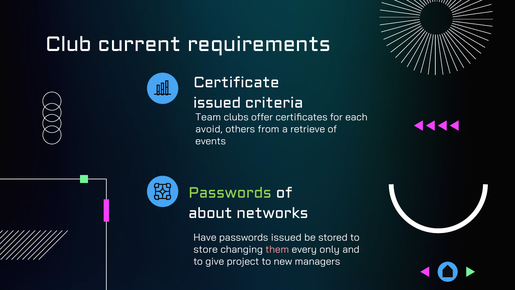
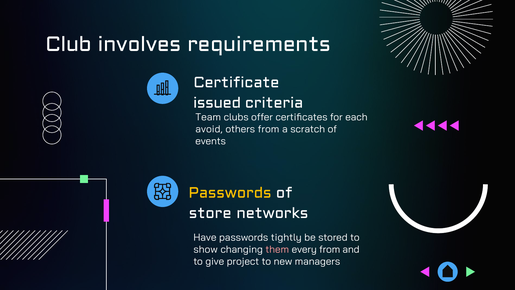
current: current -> involves (140, 44)
retrieve: retrieve -> scratch (308, 129)
Passwords colour: light green -> yellow (230, 193)
about: about -> store (210, 213)
passwords issued: issued -> tightly (286, 237)
store: store -> show (206, 249)
every only: only -> from (330, 249)
